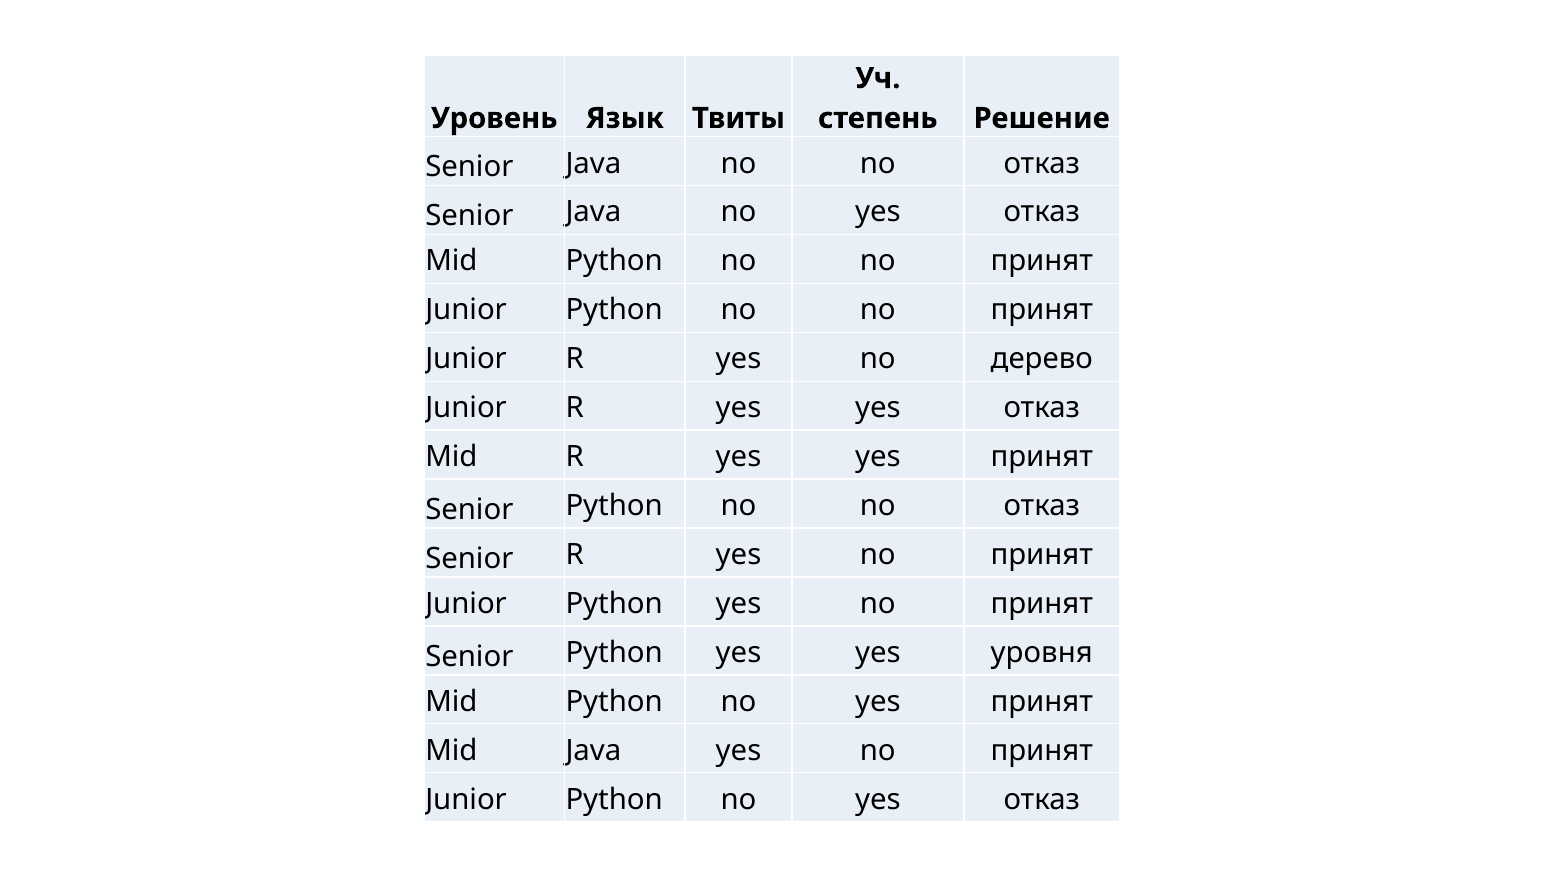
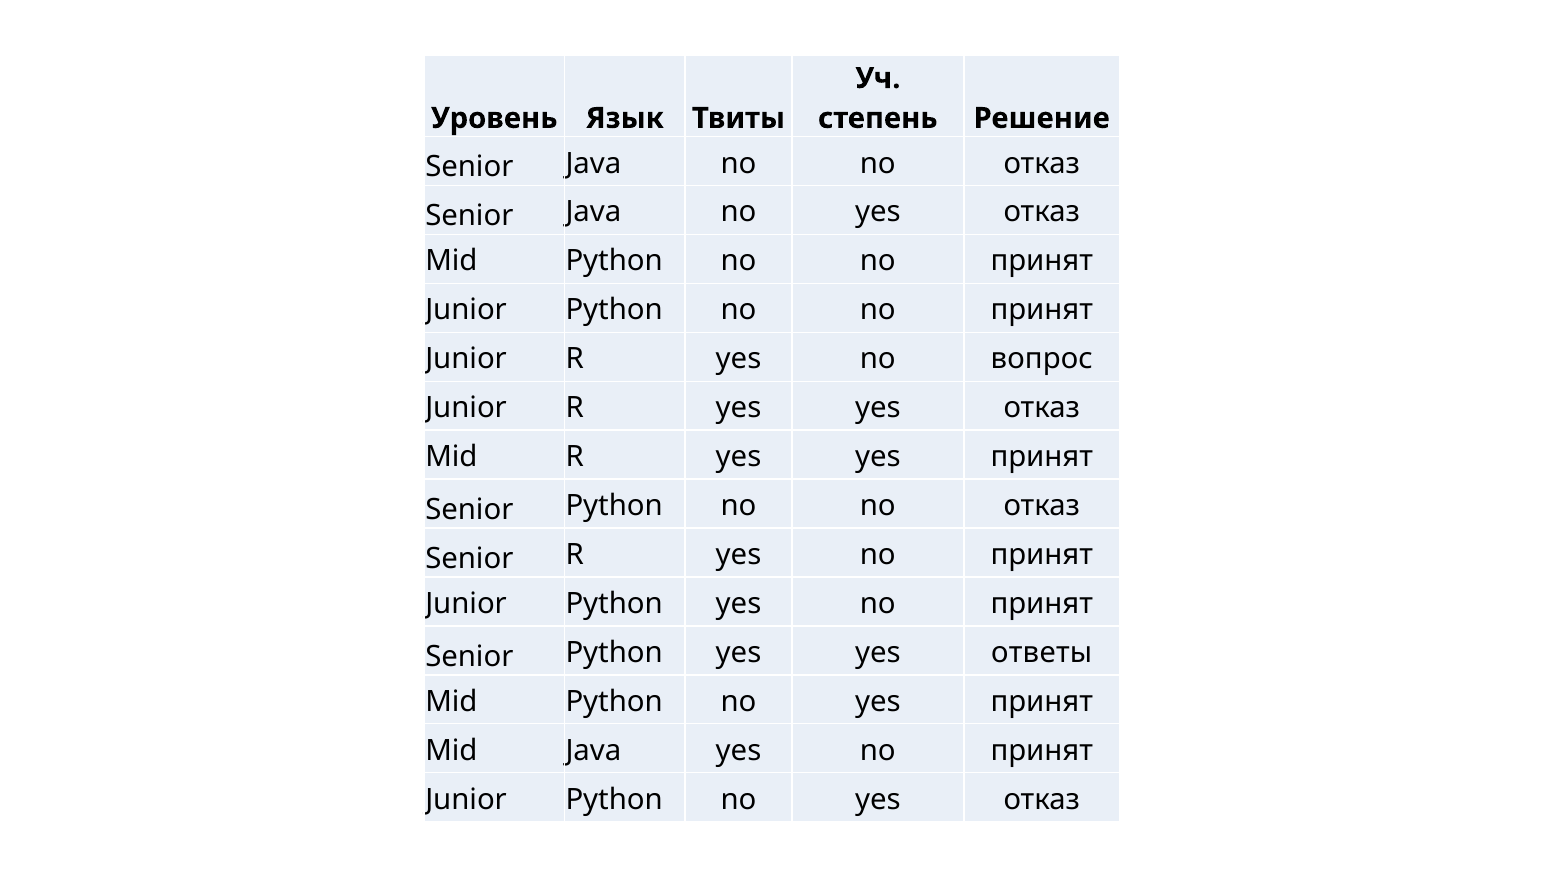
дерево: дерево -> вопрос (1042, 359)
уровня: уровня -> ответы (1042, 653)
